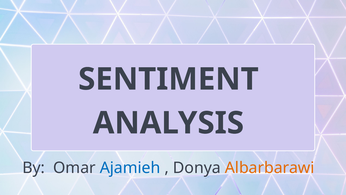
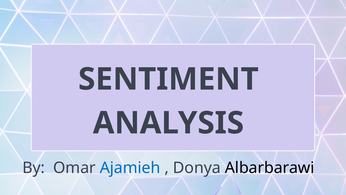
Albarbarawi colour: orange -> black (270, 168)
